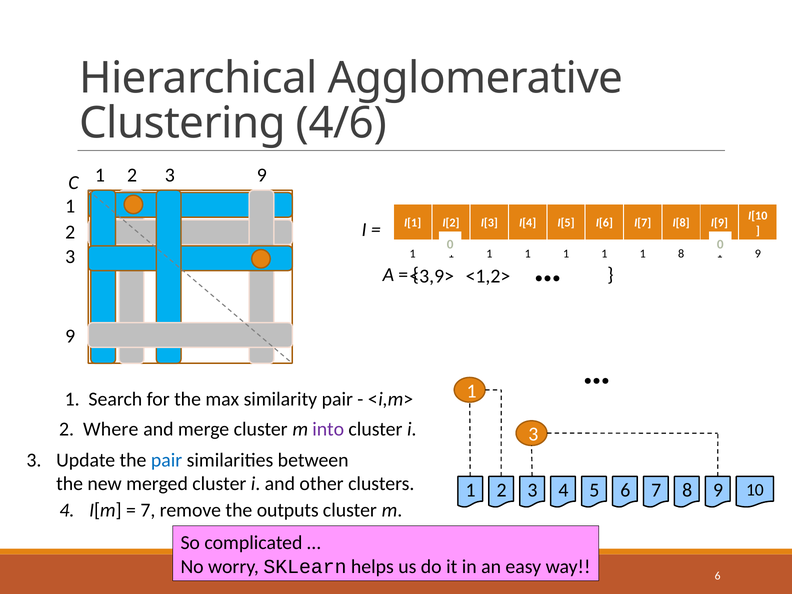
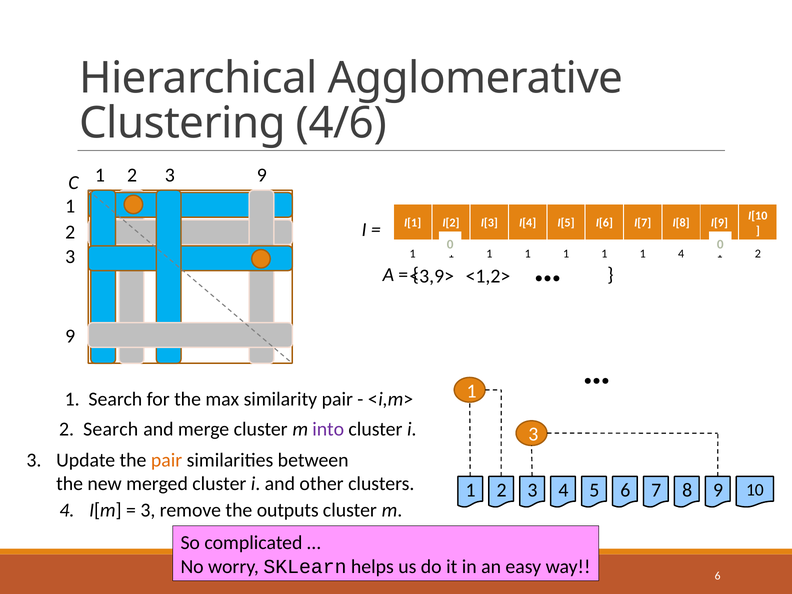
1 8: 8 -> 4 (681, 254)
9: 9 -> 2 (758, 254)
2 Where: Where -> Search (111, 429)
pair colour: blue -> orange (167, 460)
7: 7 -> 3 (148, 510)
